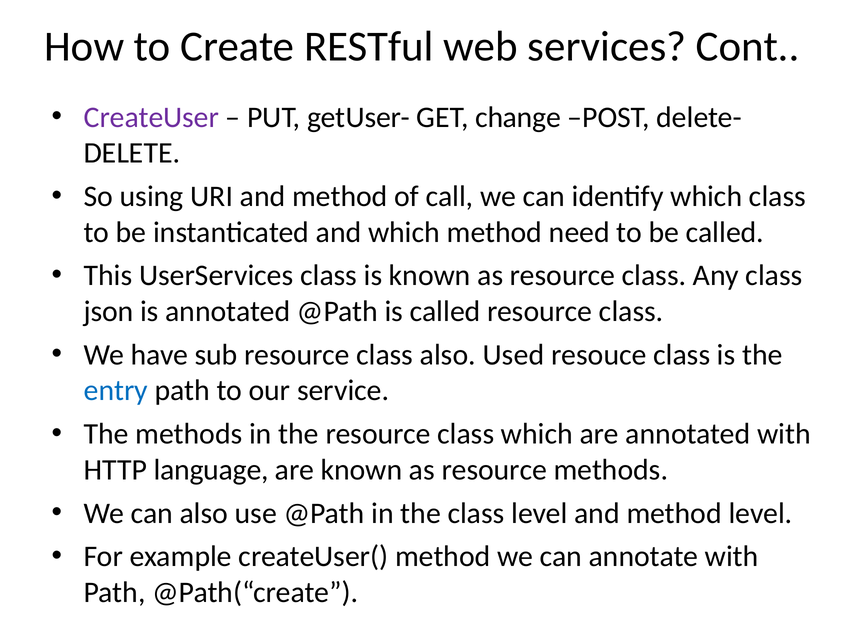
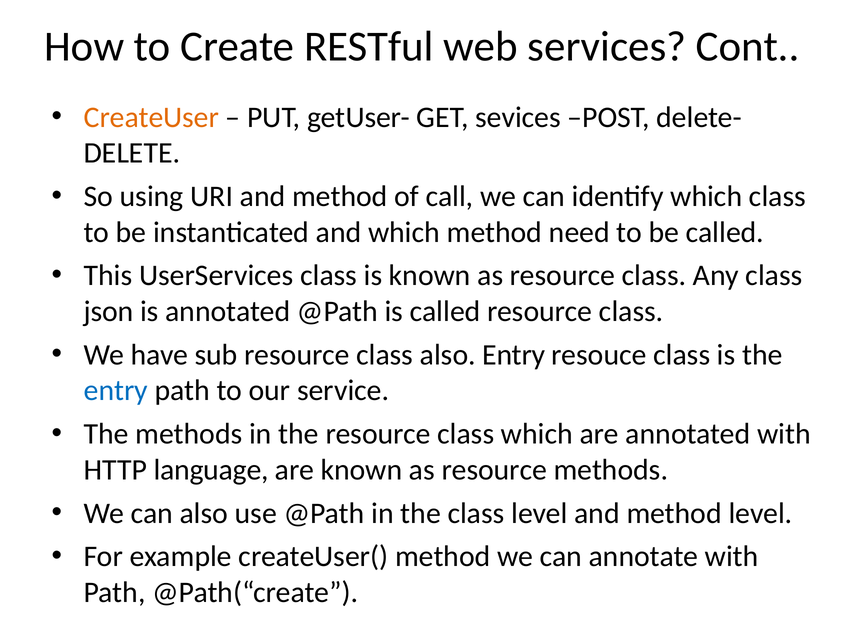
CreateUser colour: purple -> orange (151, 117)
change: change -> sevices (518, 117)
also Used: Used -> Entry (514, 355)
